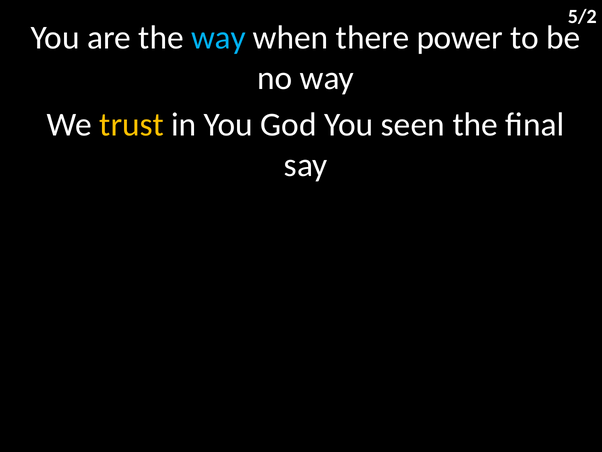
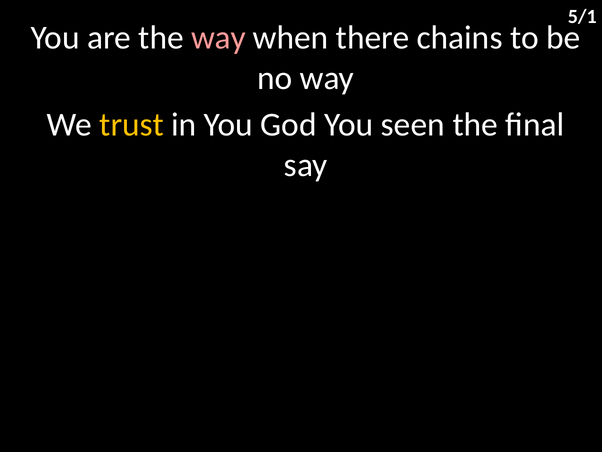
5/2: 5/2 -> 5/1 (582, 16)
way colour: light blue -> pink (218, 38)
power: power -> chains (460, 38)
